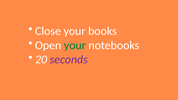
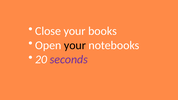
your colour: green -> black (75, 45)
